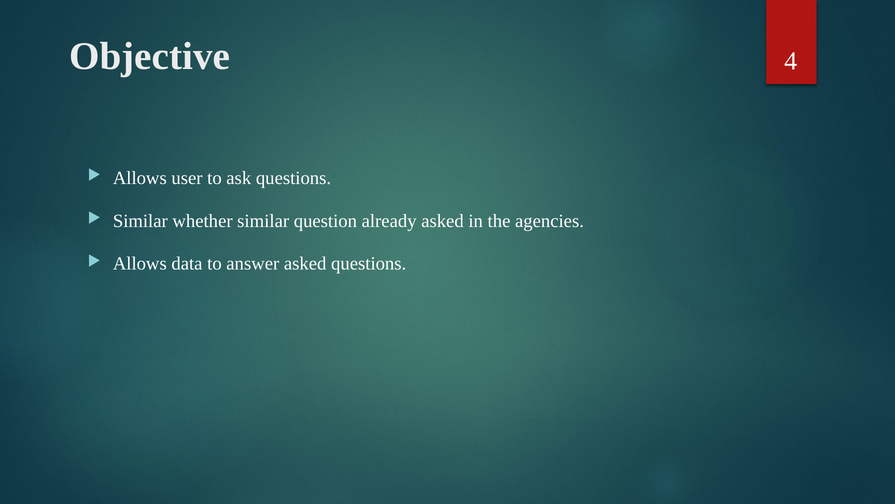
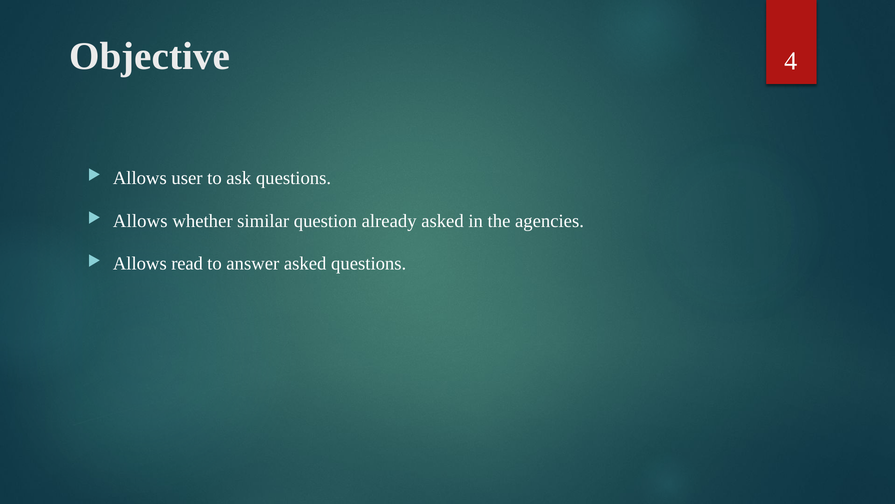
Similar: Similar -> Allows (140, 221)
data: data -> read (187, 264)
